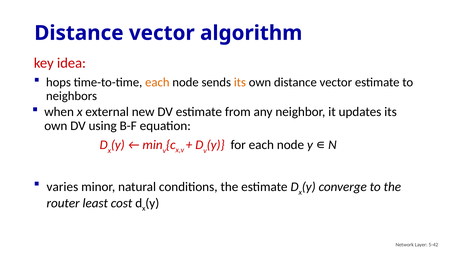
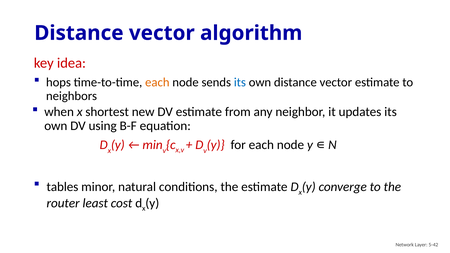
its colour: orange -> blue (240, 82)
external: external -> shortest (107, 112)
varies: varies -> tables (62, 187)
